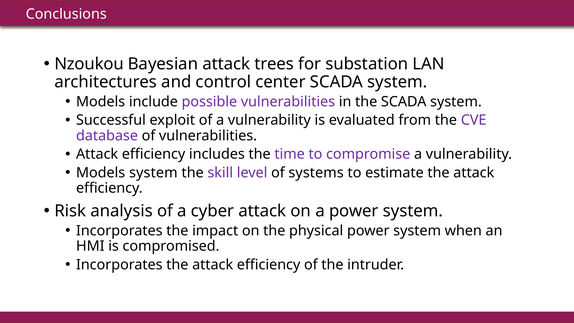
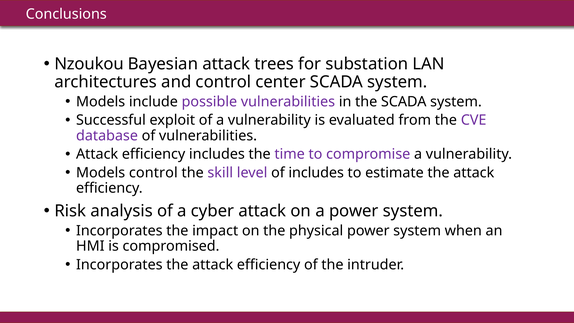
Models system: system -> control (153, 173)
of systems: systems -> includes (316, 173)
